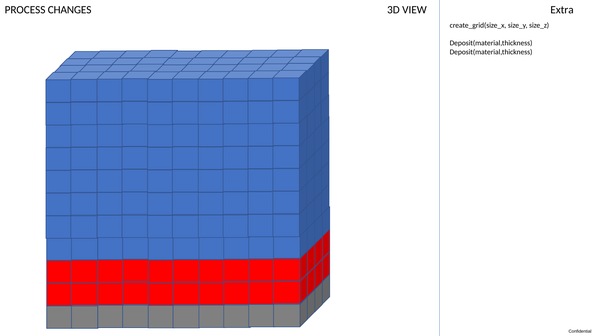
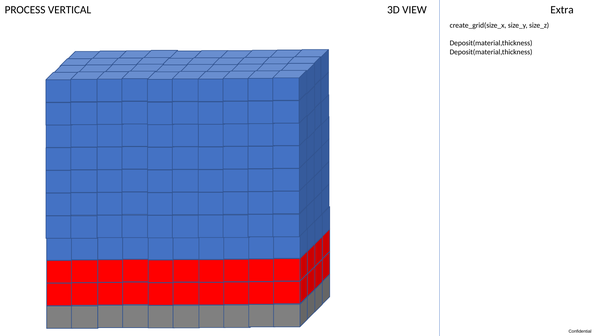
CHANGES: CHANGES -> VERTICAL (70, 10)
